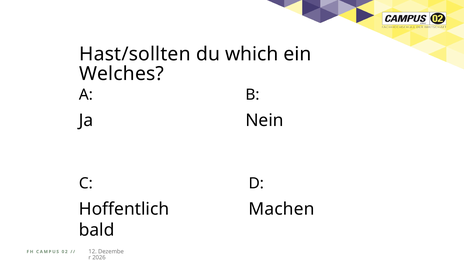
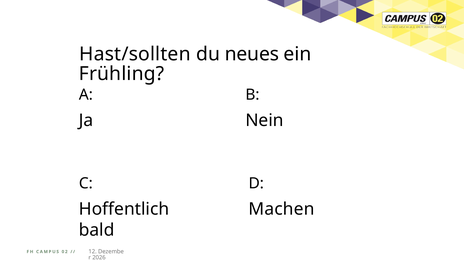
which: which -> neues (252, 54)
Welches: Welches -> Frühling (122, 74)
